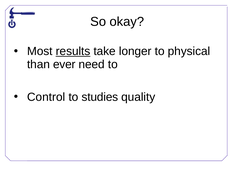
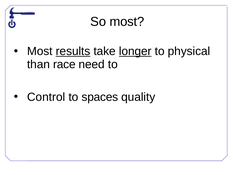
So okay: okay -> most (127, 22)
longer underline: none -> present (135, 51)
ever: ever -> race (64, 64)
studies: studies -> spaces (100, 97)
